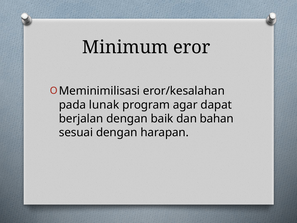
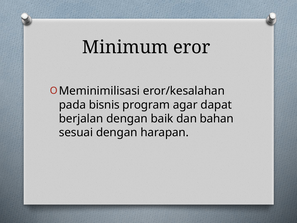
lunak: lunak -> bisnis (104, 105)
